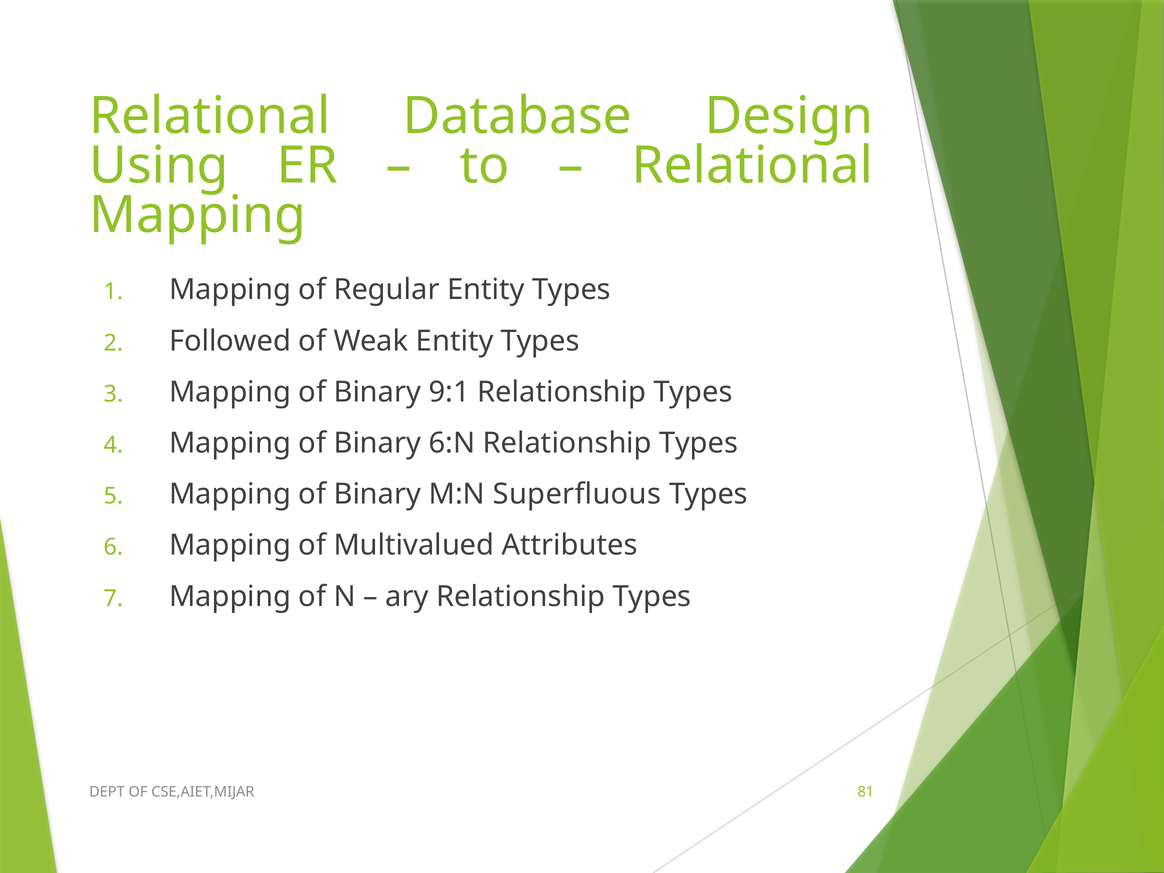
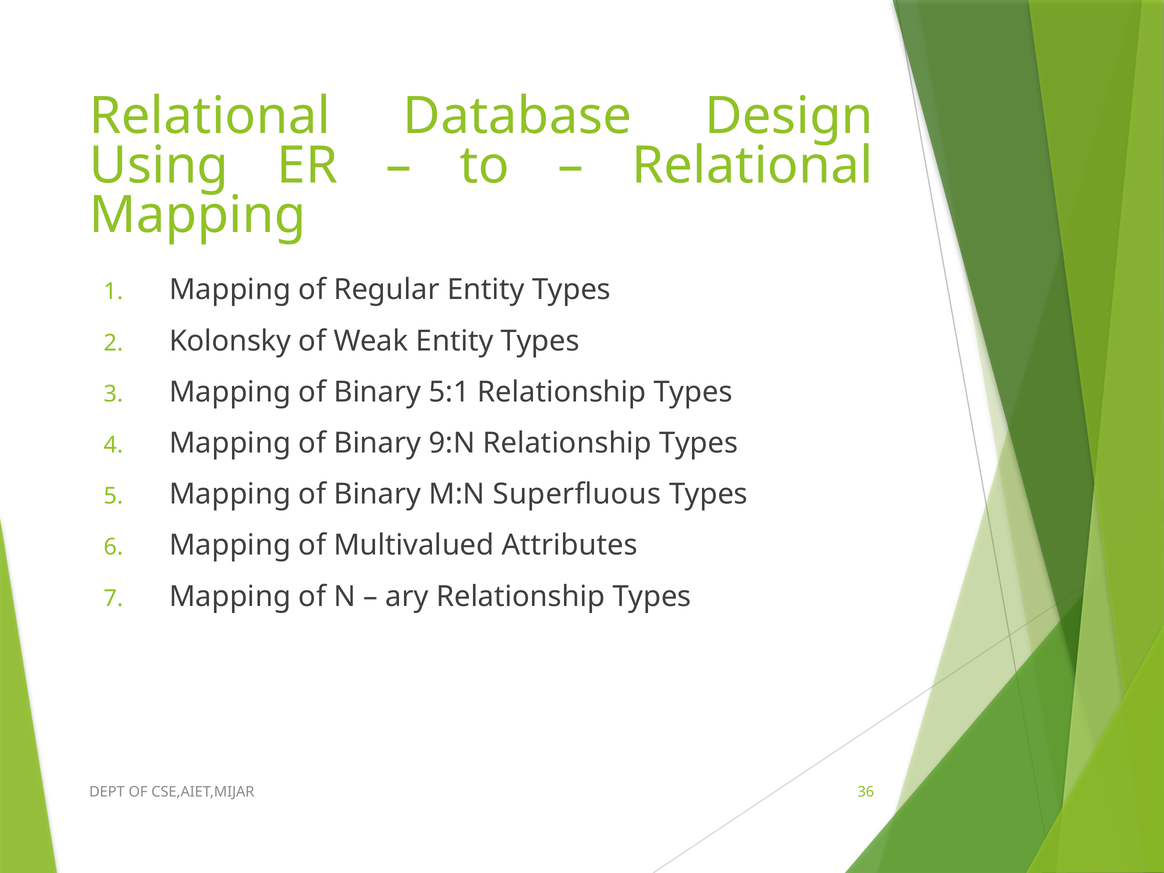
Followed: Followed -> Kolonsky (230, 341)
9:1: 9:1 -> 5:1 (449, 392)
6:N: 6:N -> 9:N (452, 443)
81: 81 -> 36 (866, 792)
